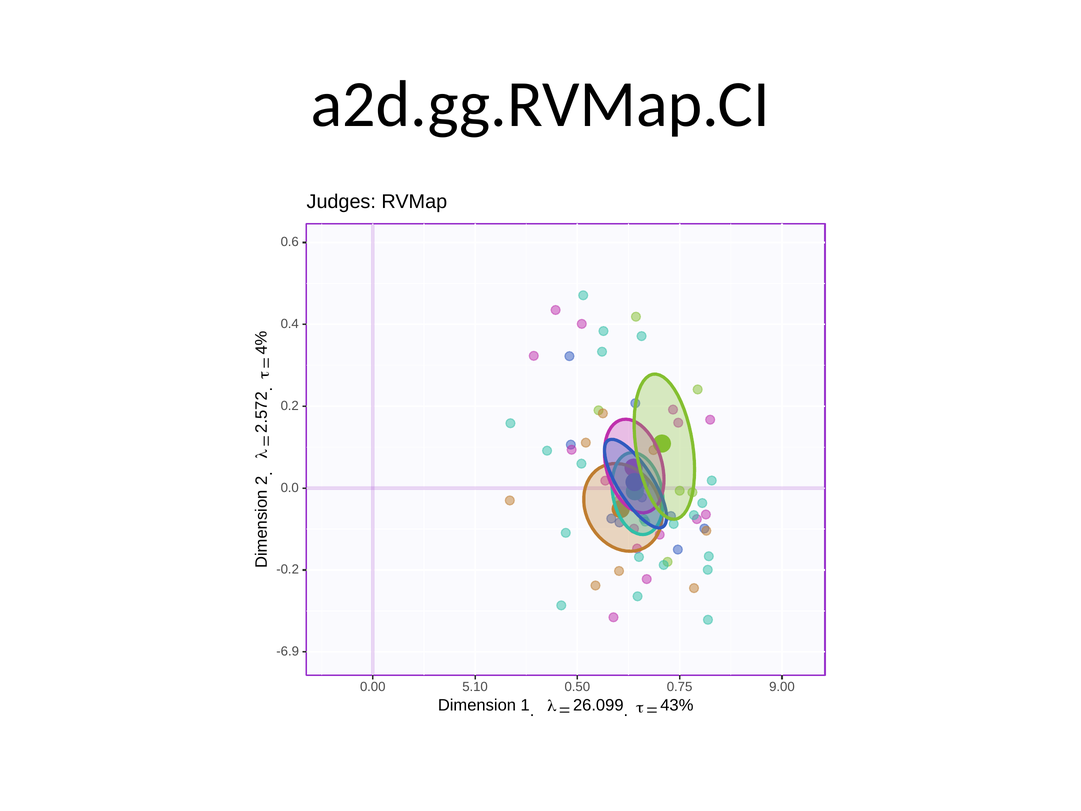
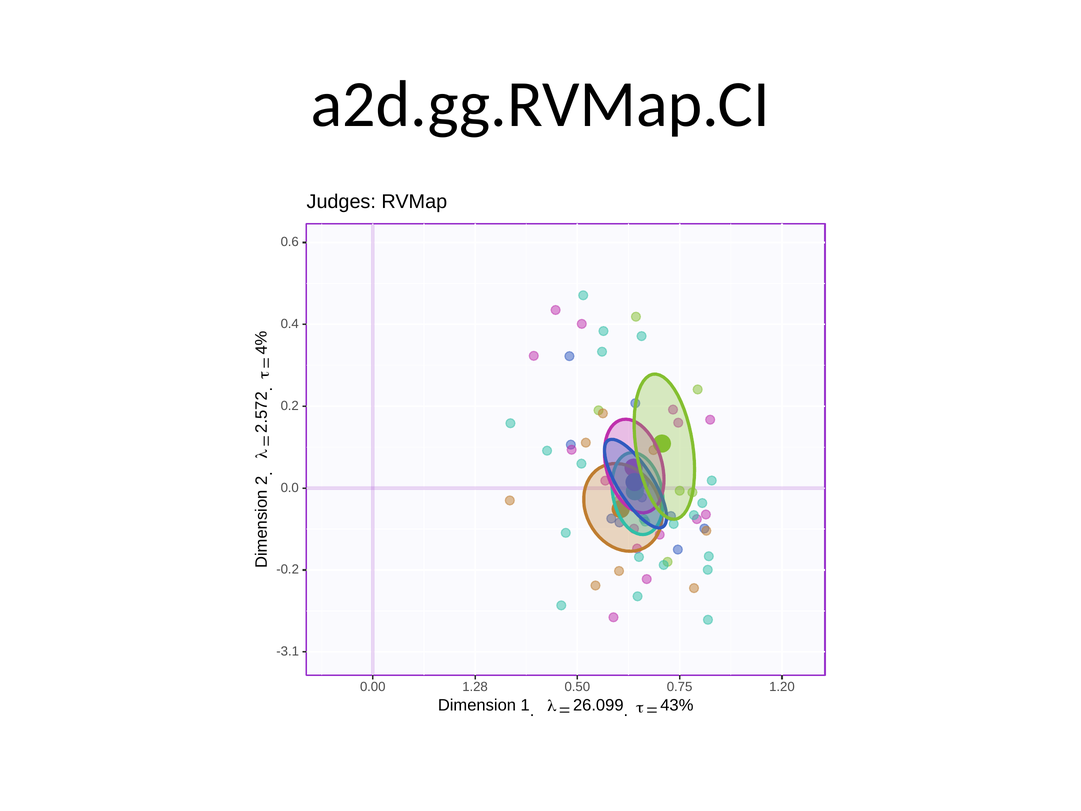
-6.9: -6.9 -> -3.1 (288, 651)
5.10: 5.10 -> 1.28 (475, 687)
9.00: 9.00 -> 1.20 (782, 687)
